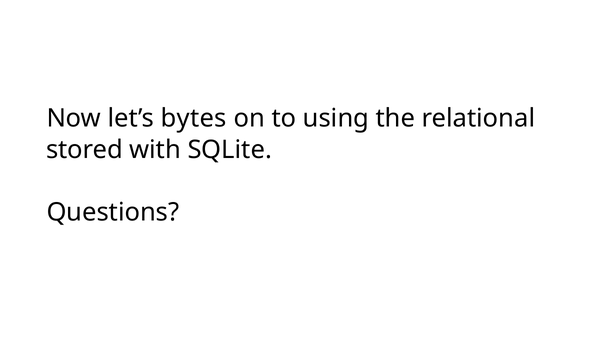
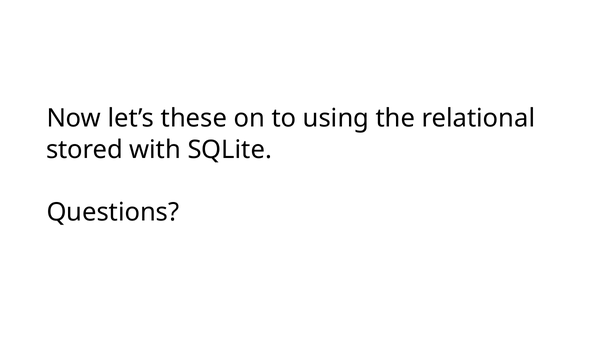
bytes: bytes -> these (194, 119)
